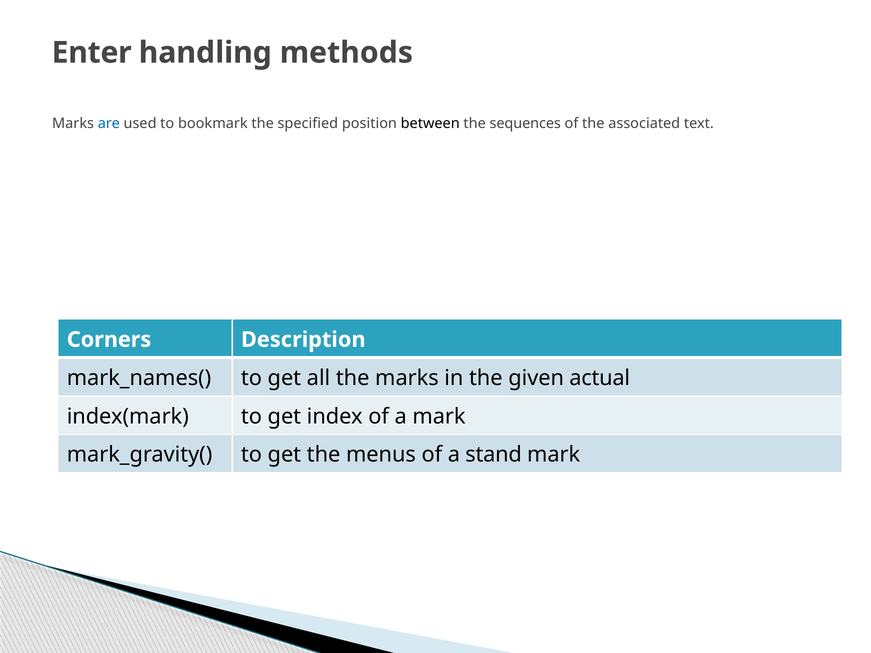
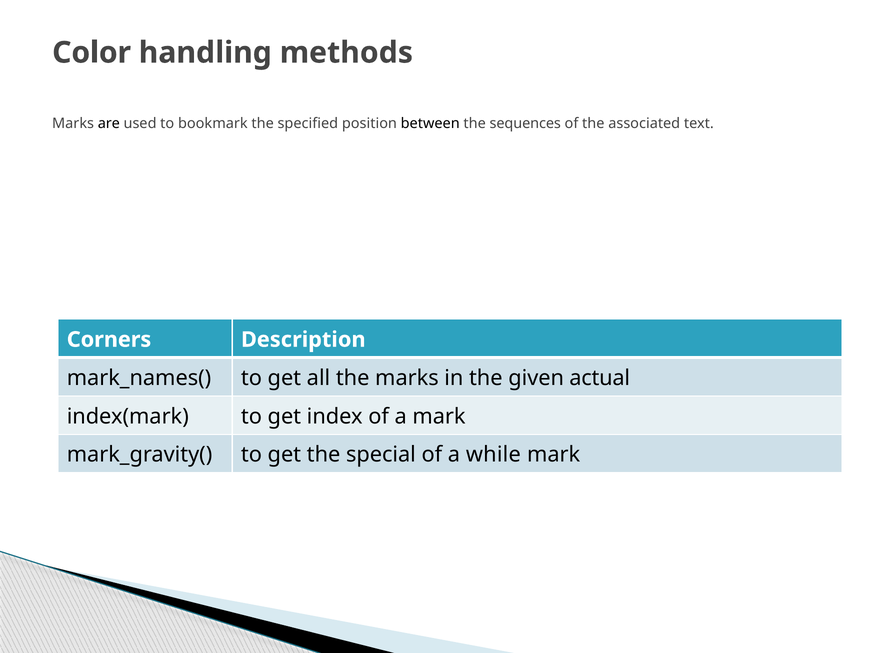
Enter: Enter -> Color (92, 53)
are colour: blue -> black (109, 123)
menus: menus -> special (381, 455)
stand: stand -> while (493, 455)
